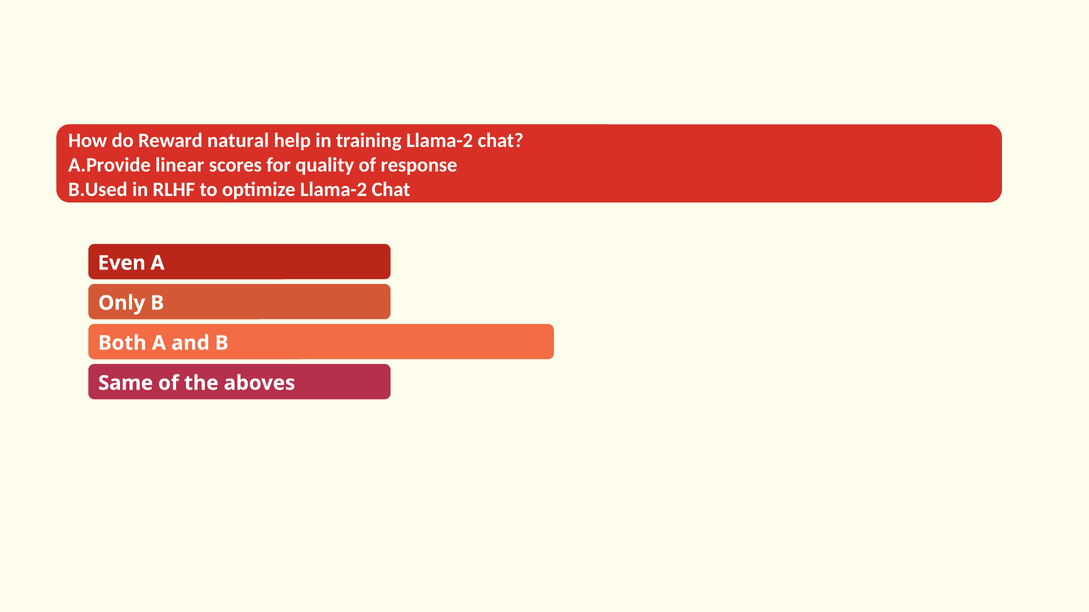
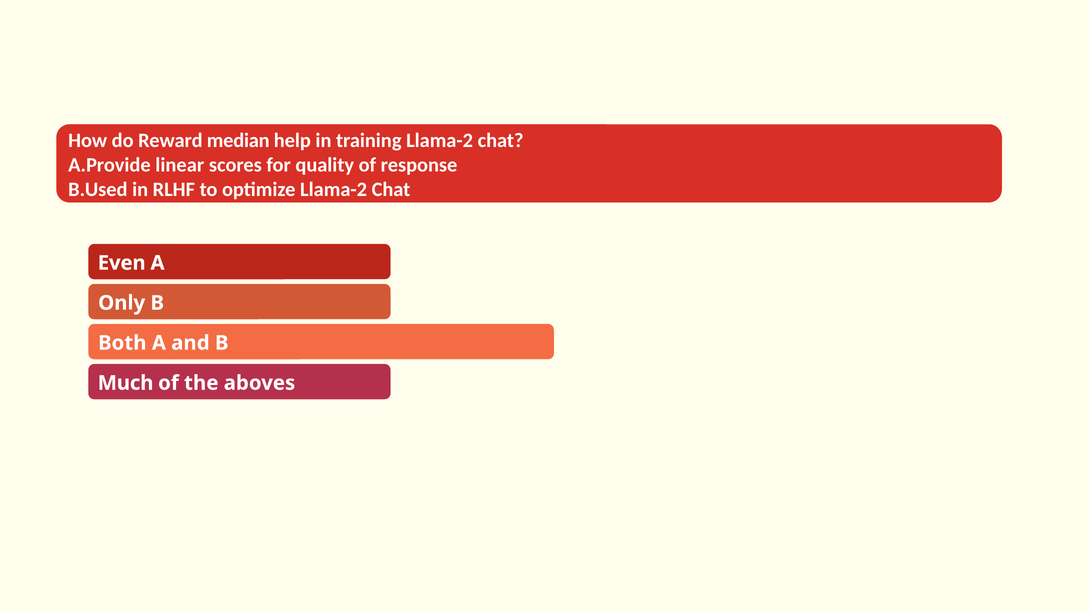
natural: natural -> median (238, 140)
Same: Same -> Much (126, 383)
